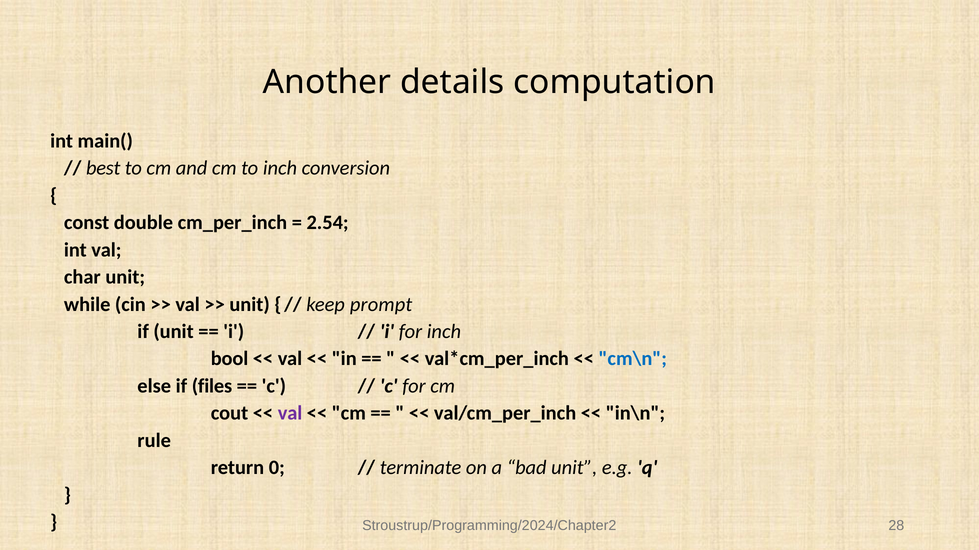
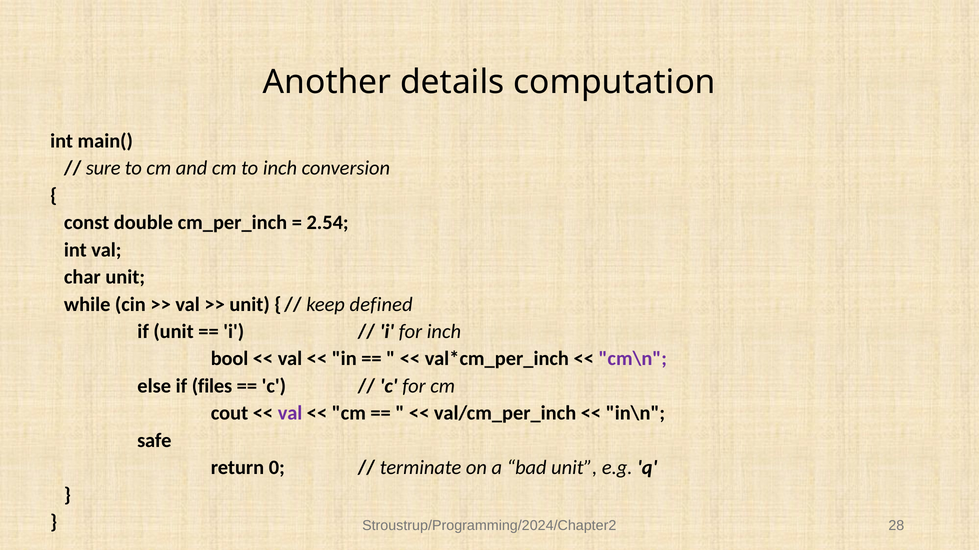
best: best -> sure (103, 168)
prompt: prompt -> defined (381, 305)
cm\n colour: blue -> purple (633, 359)
rule: rule -> safe (154, 441)
